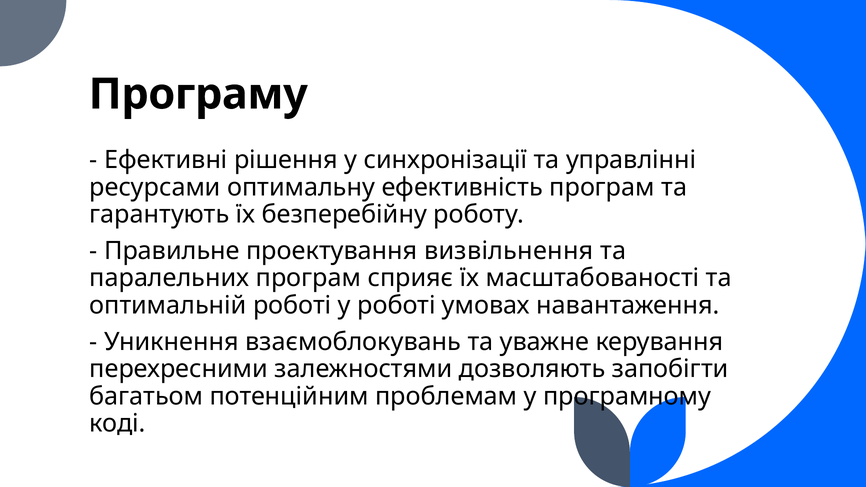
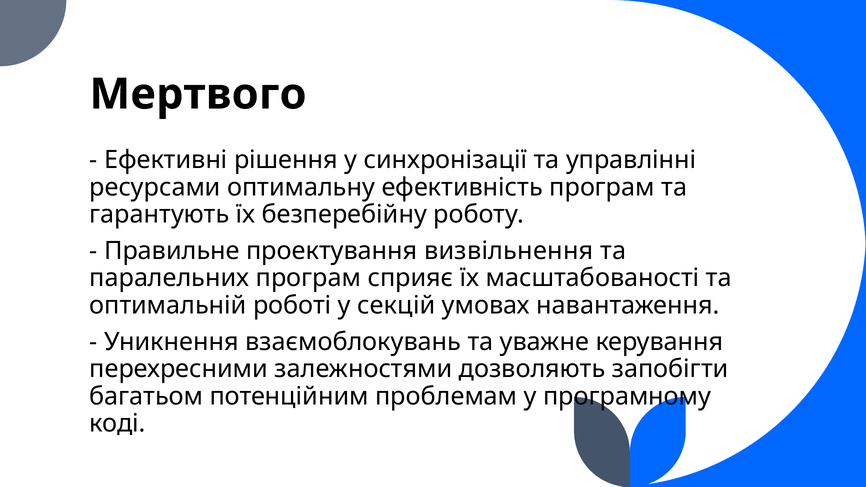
Програму: Програму -> Мертвого (198, 94)
у роботі: роботі -> секцій (396, 305)
